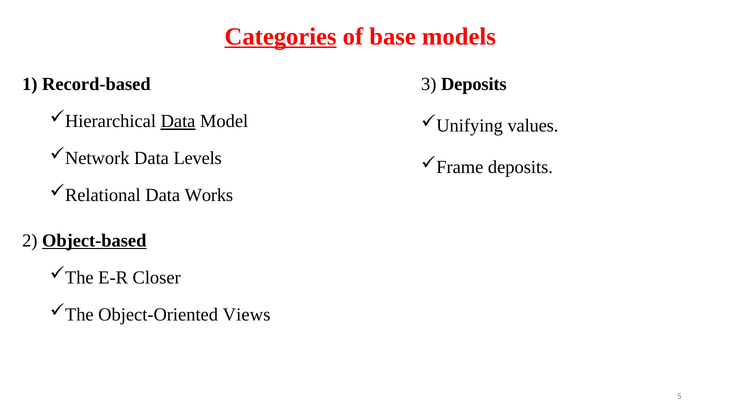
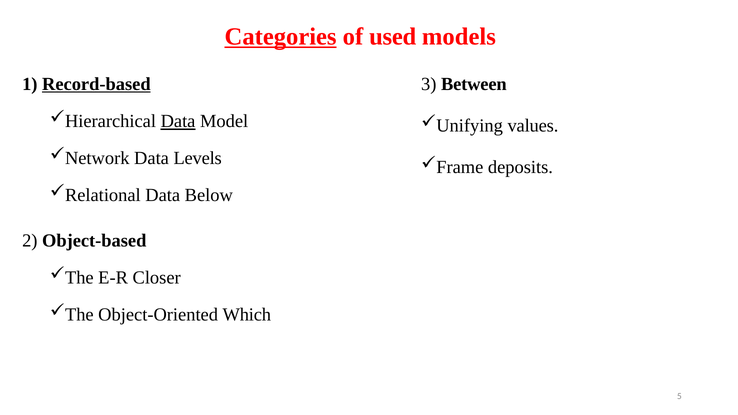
base: base -> used (393, 37)
Record-based underline: none -> present (96, 84)
3 Deposits: Deposits -> Between (474, 84)
Works: Works -> Below (209, 195)
Object-based underline: present -> none (94, 241)
Views: Views -> Which (247, 315)
